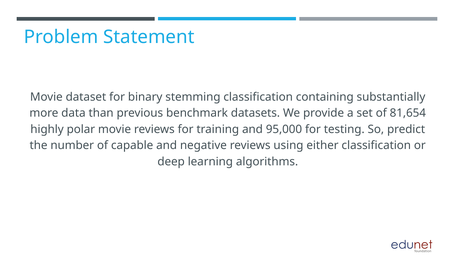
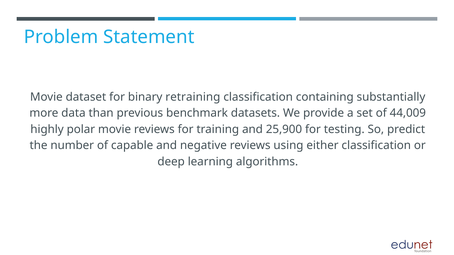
stemming: stemming -> retraining (193, 97)
81,654: 81,654 -> 44,009 (408, 113)
95,000: 95,000 -> 25,900 (284, 129)
